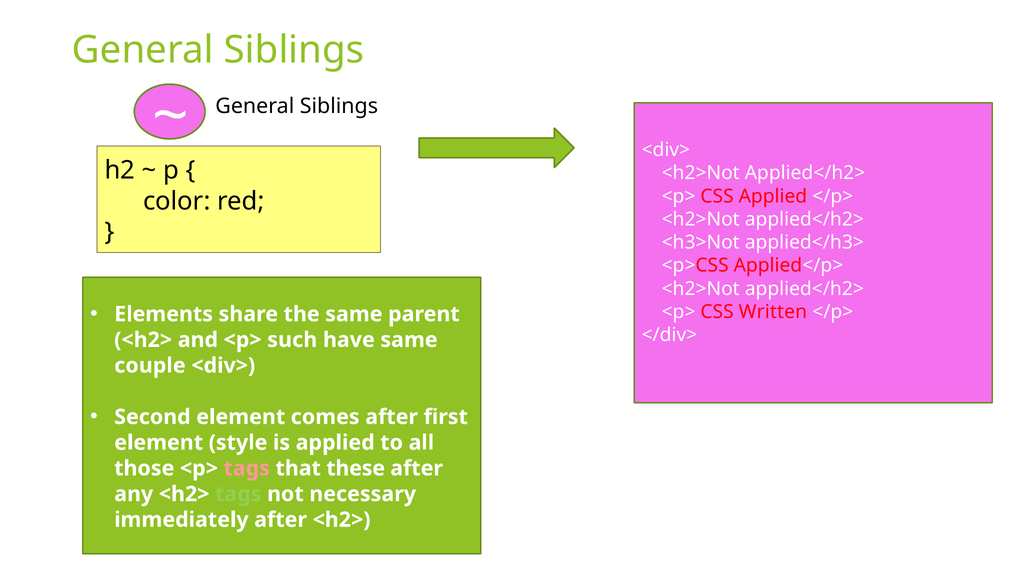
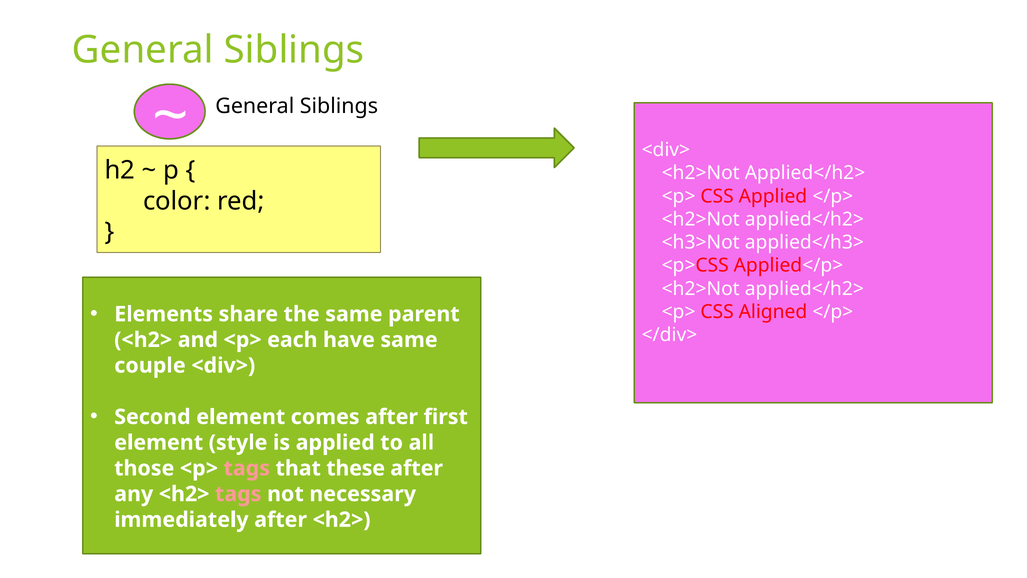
Written: Written -> Aligned (773, 312)
such: such -> each (292, 340)
tags colour: light green -> pink (238, 494)
